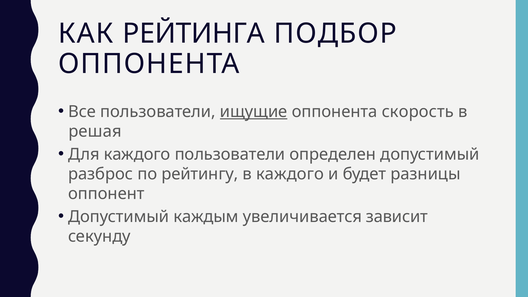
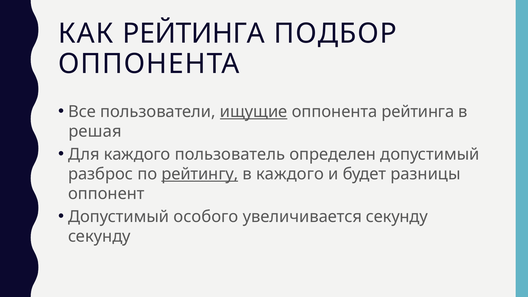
оппонента скорость: скорость -> рейтинга (418, 112)
каждого пользователи: пользователи -> пользователь (230, 154)
рейтингу underline: none -> present (200, 174)
каждым: каждым -> особого (206, 217)
увеличивается зависит: зависит -> секунду (397, 217)
